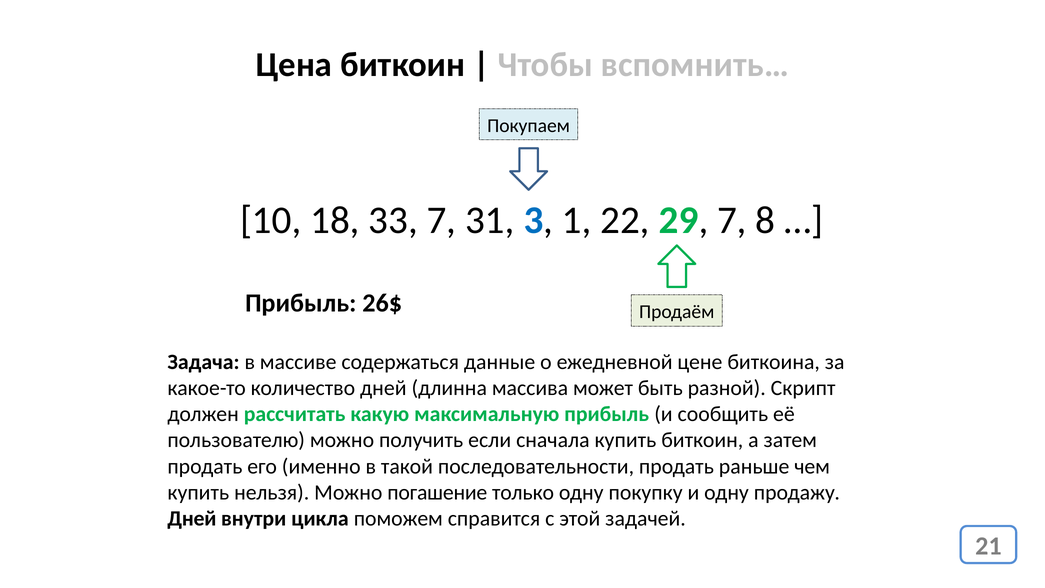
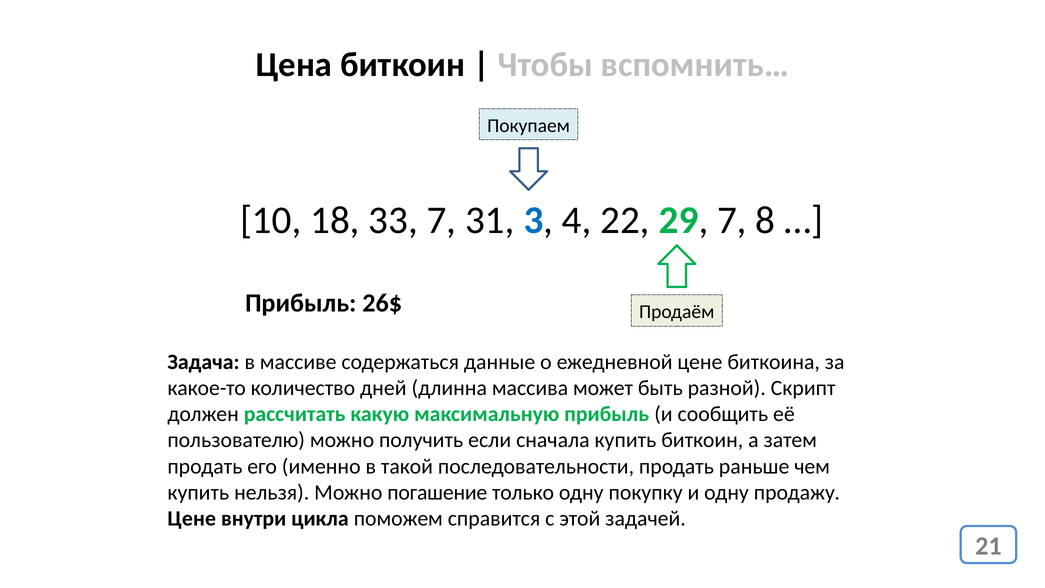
1: 1 -> 4 (577, 220)
Дней: Дней -> Цене (192, 519)
